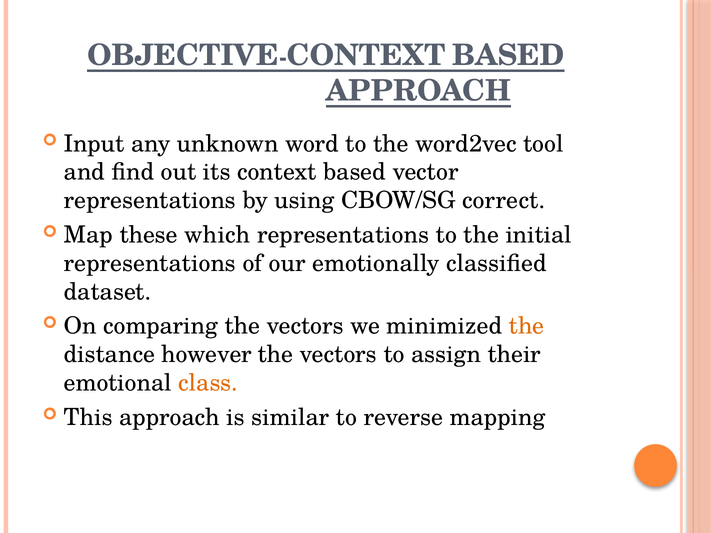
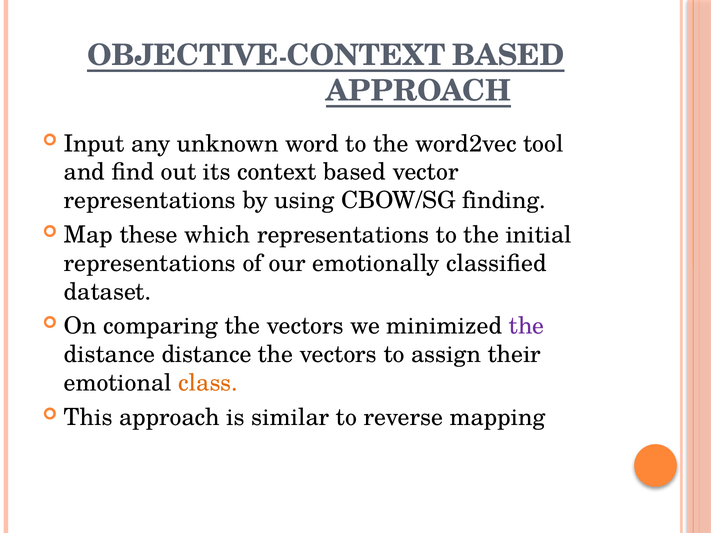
correct: correct -> finding (504, 201)
the colour: orange -> purple (527, 326)
distance however: however -> distance (206, 355)
